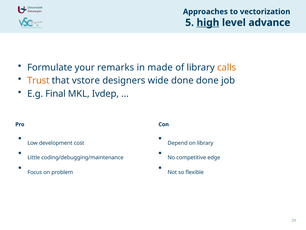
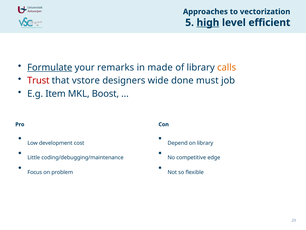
advance: advance -> efficient (269, 23)
Formulate underline: none -> present (50, 67)
Trust colour: orange -> red (38, 80)
done done: done -> must (207, 80)
Final: Final -> Item (56, 94)
Ivdep: Ivdep -> Boost (105, 94)
